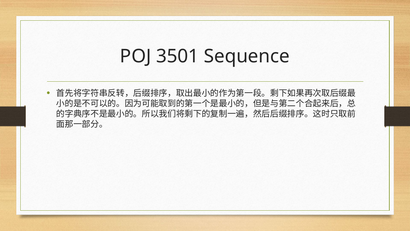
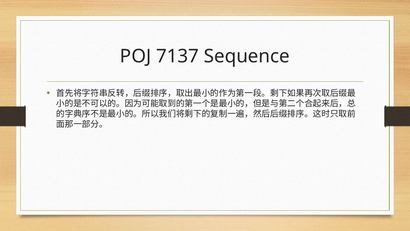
3501: 3501 -> 7137 (178, 56)
